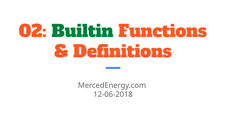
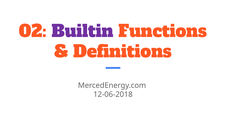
Builtin colour: green -> purple (83, 32)
